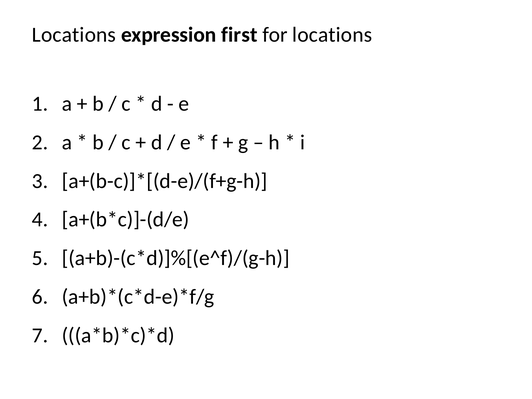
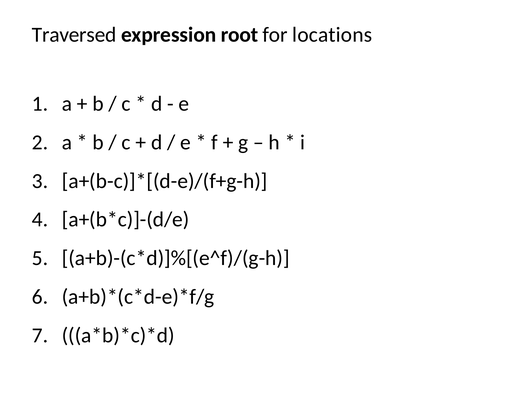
Locations: Locations -> Traversed (74, 35)
first: first -> root (240, 35)
